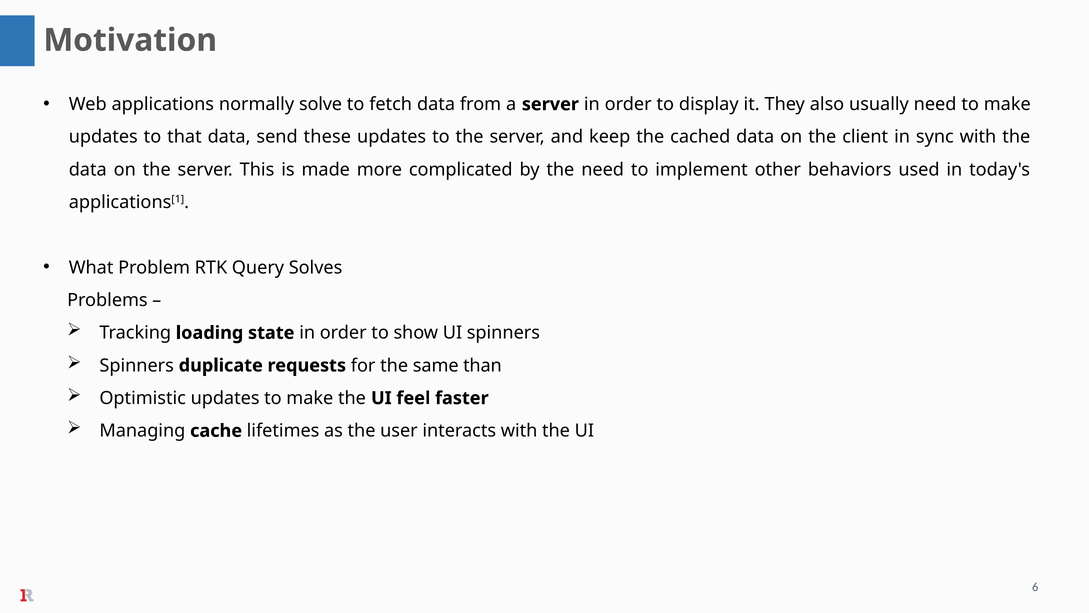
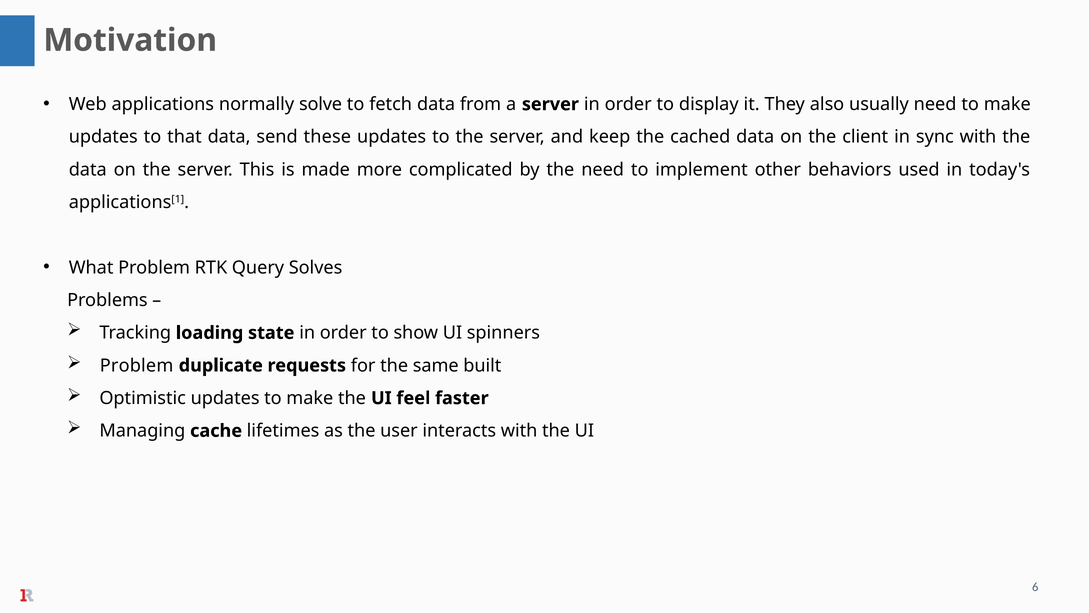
Spinners: Spinners -> Problem (137, 365)
than: than -> built (482, 365)
